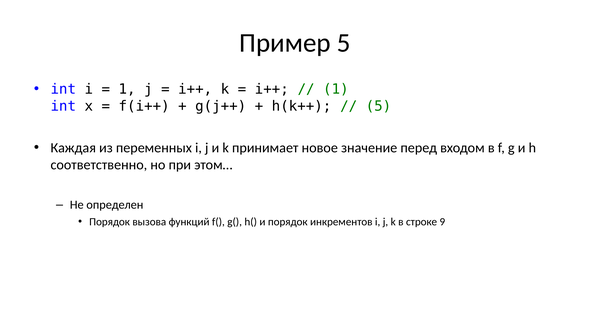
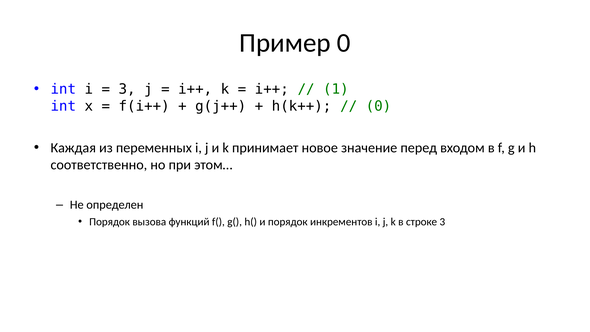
Пример 5: 5 -> 0 (344, 43)
1: 1 -> 3 (127, 89)
5: 5 -> 0 (378, 106)
строке 9: 9 -> 3 (442, 222)
